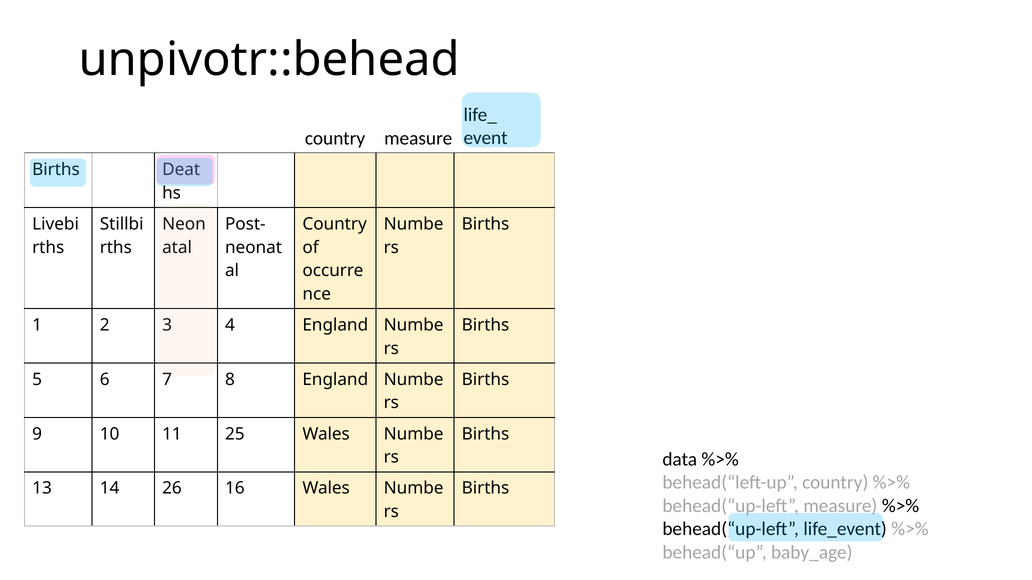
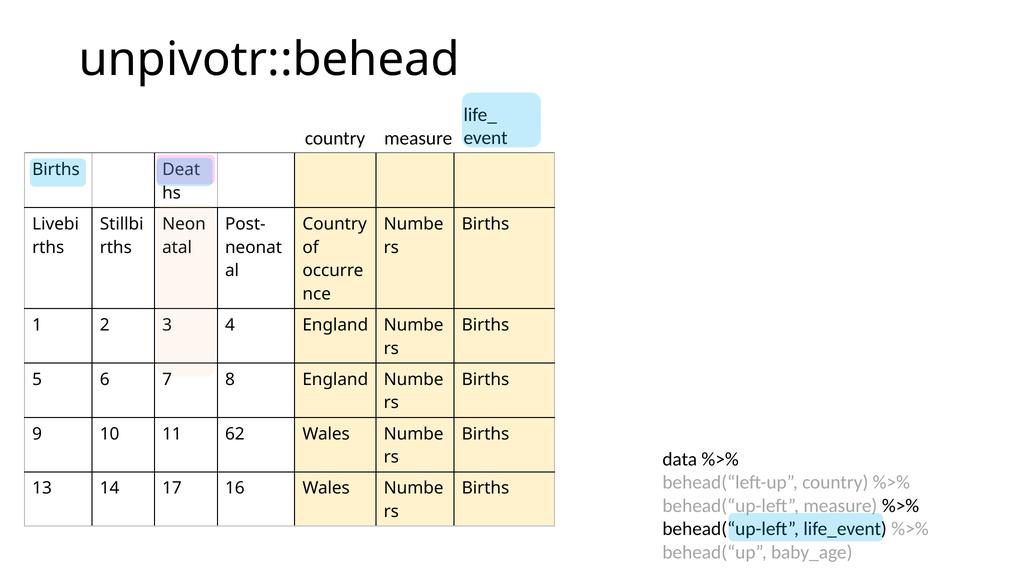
25: 25 -> 62 (235, 434)
26: 26 -> 17 (172, 489)
